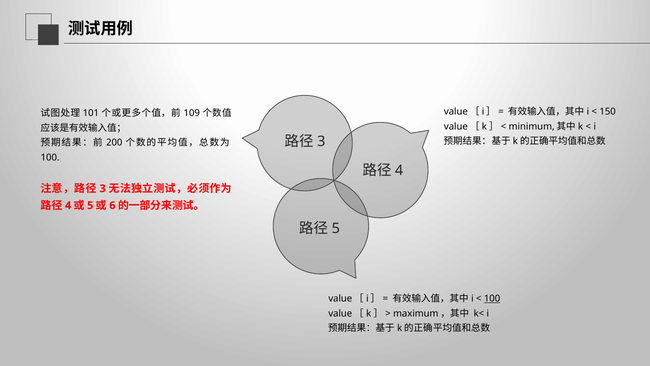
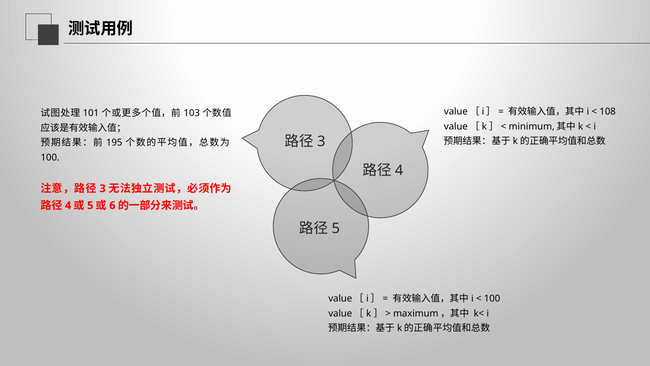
150: 150 -> 108 (608, 112)
109: 109 -> 103 (192, 113)
200: 200 -> 195 (114, 143)
100 underline: present -> none (492, 298)
